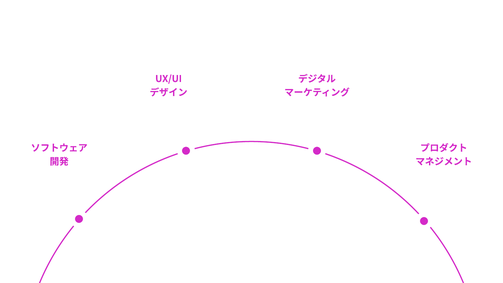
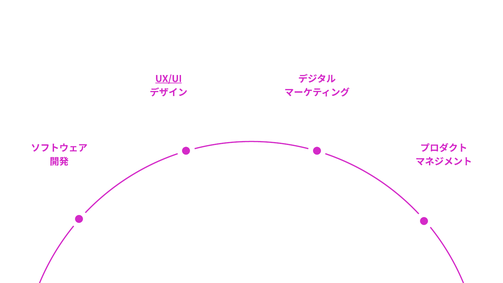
UX/UI underline: none -> present (169, 79)
